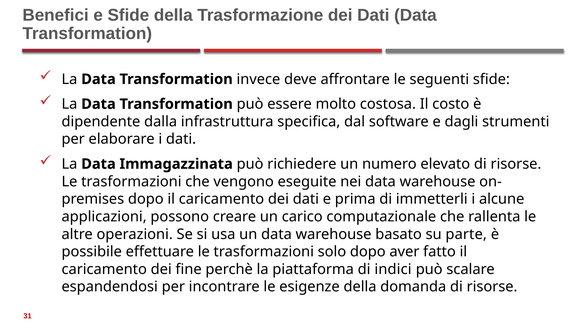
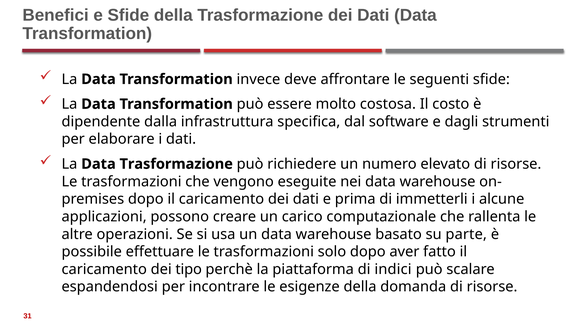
Data Immagazzinata: Immagazzinata -> Trasformazione (176, 164)
fine: fine -> tipo (189, 269)
